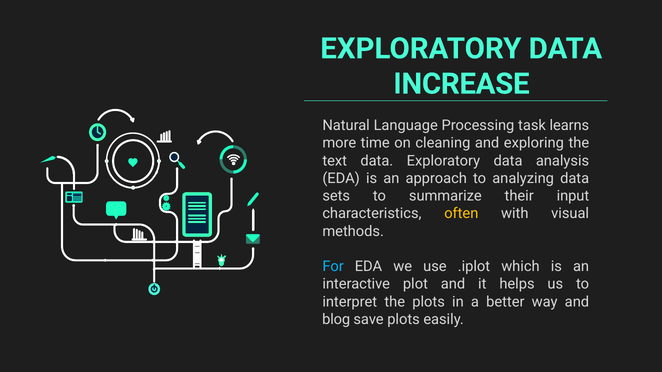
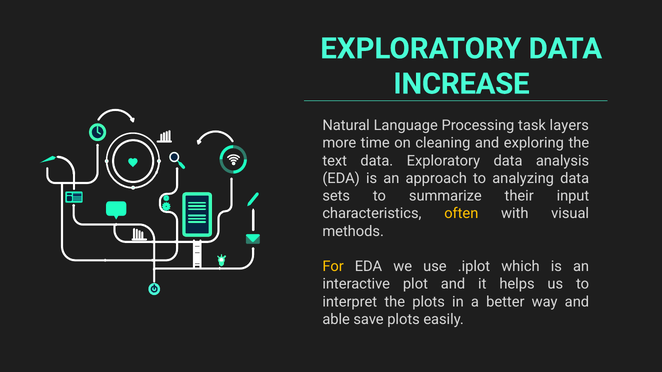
learns: learns -> layers (569, 126)
For colour: light blue -> yellow (333, 267)
blog: blog -> able (336, 320)
